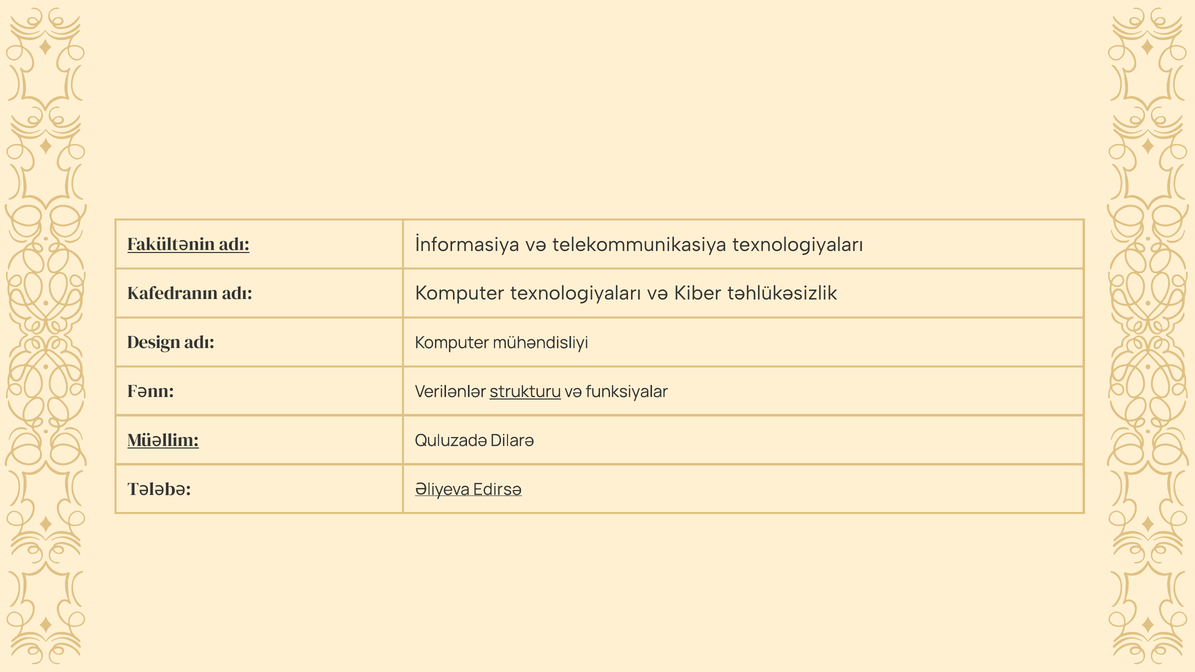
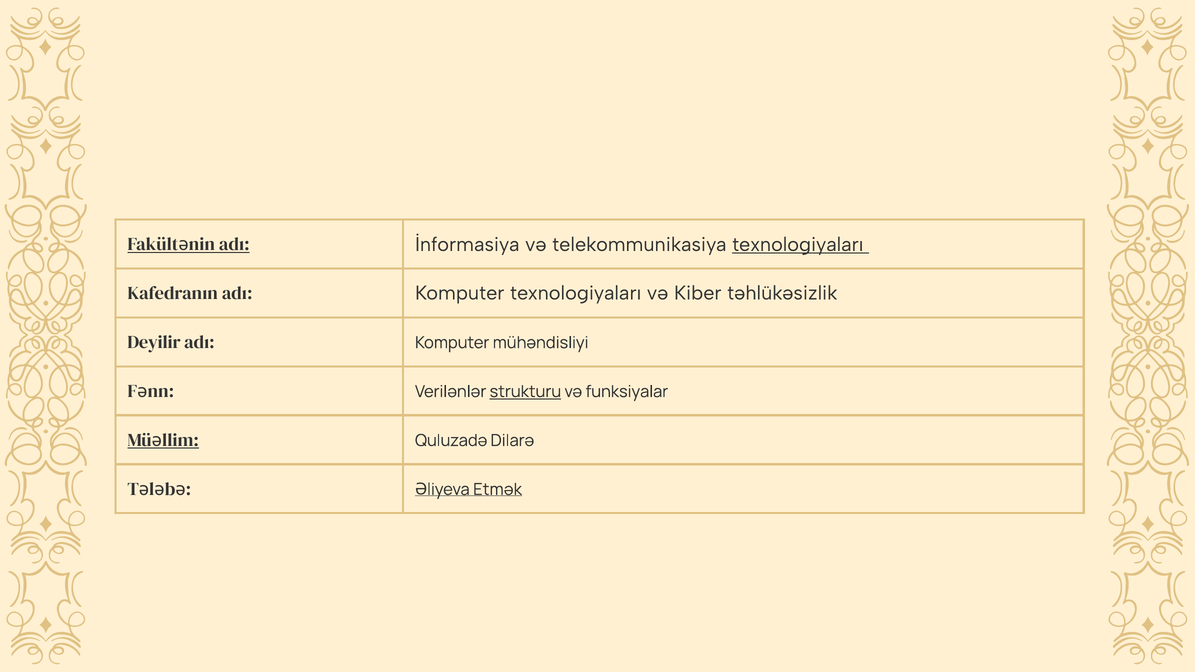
texnologiyaları​ underline: none -> present (801, 245)
Design: Design -> Deyilir (154, 342)
Edirsə: Edirsə -> Etmək (498, 490)
